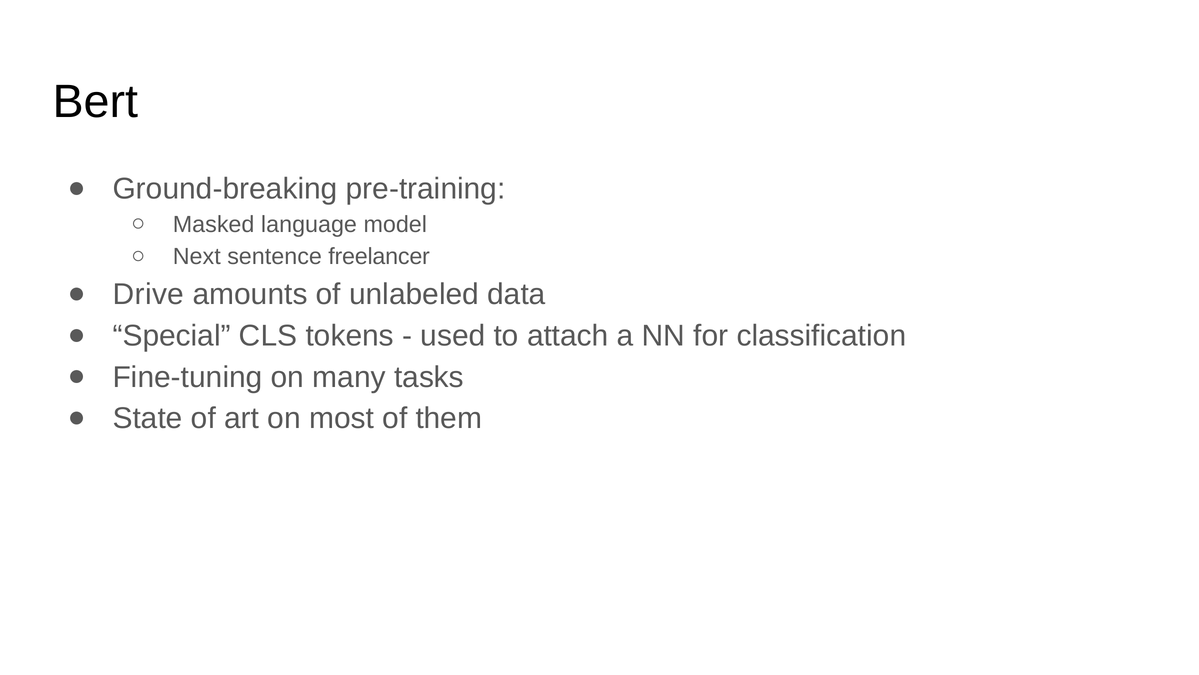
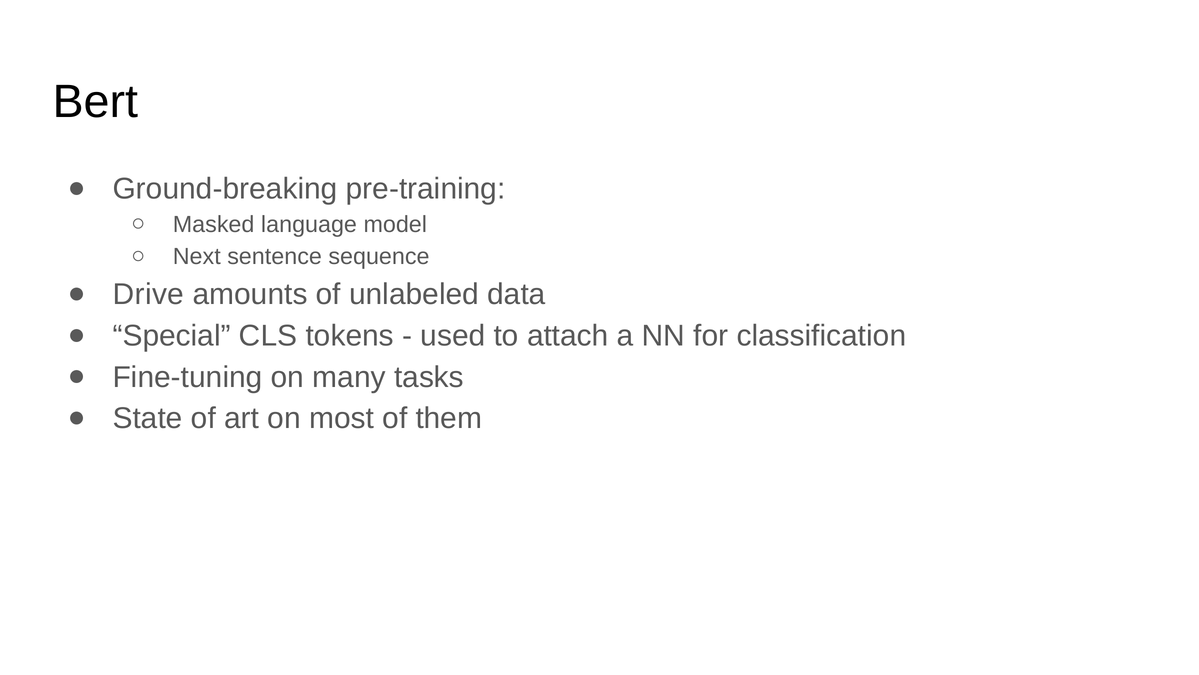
freelancer: freelancer -> sequence (379, 256)
